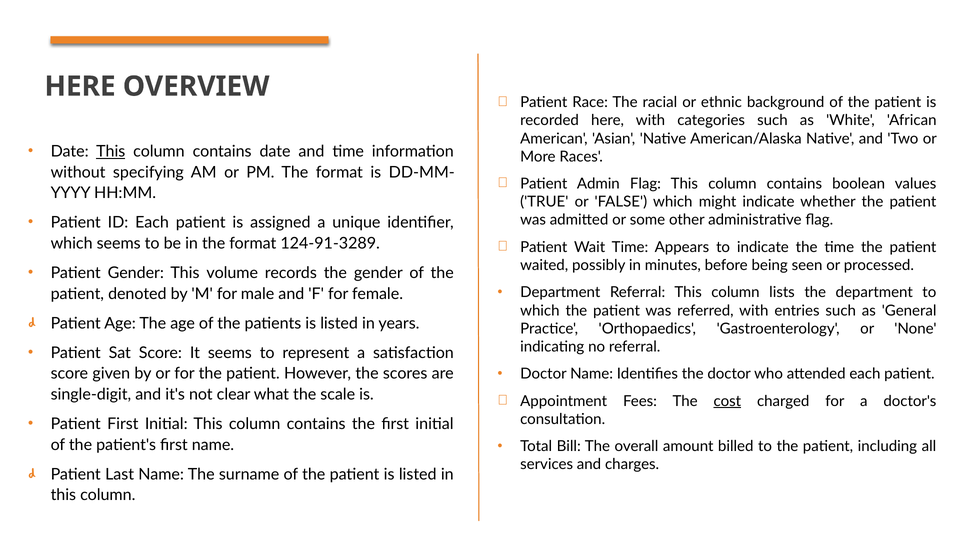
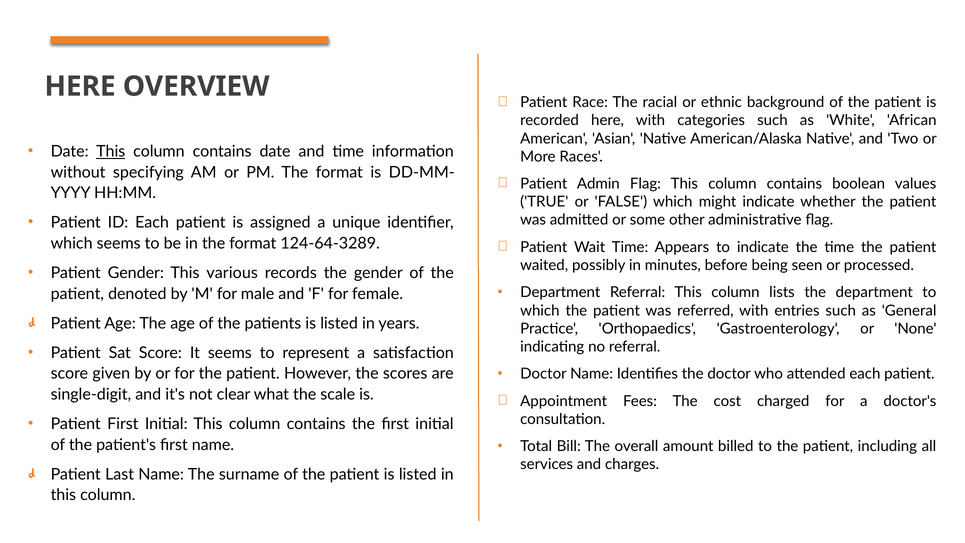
124-91-3289: 124-91-3289 -> 124-64-3289 (330, 243)
volume: volume -> various (232, 273)
cost underline: present -> none (727, 401)
